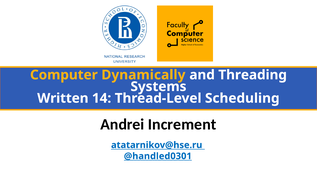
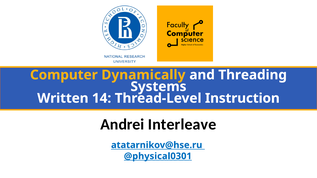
Scheduling: Scheduling -> Instruction (242, 98)
Increment: Increment -> Interleave (182, 125)
@handled0301: @handled0301 -> @physical0301 (158, 156)
